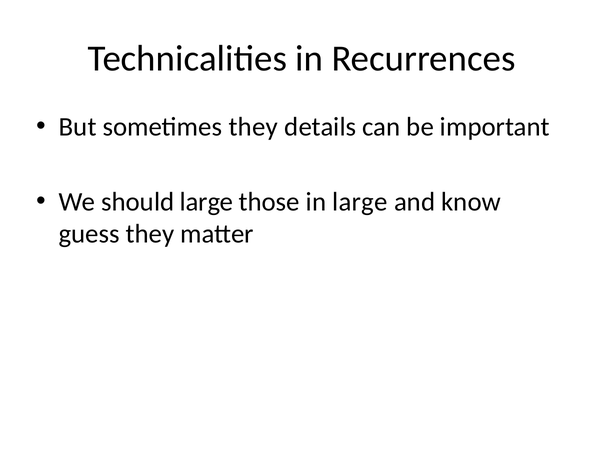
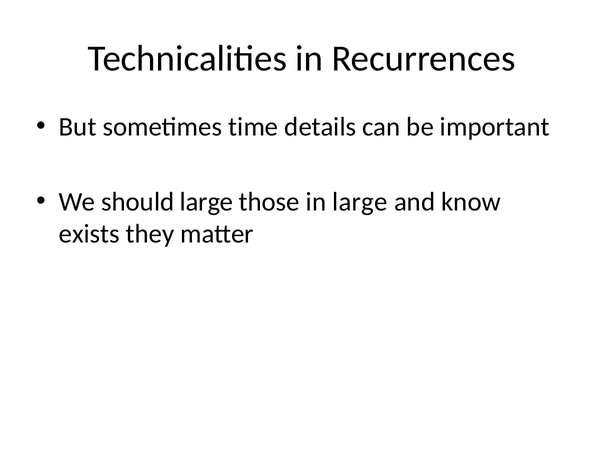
sometimes they: they -> time (253, 127)
guess: guess -> exists (89, 234)
